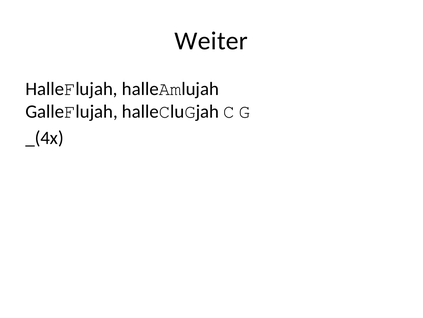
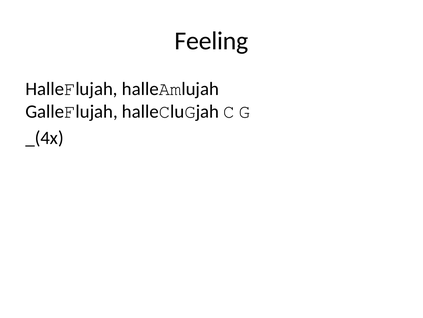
Weiter: Weiter -> Feeling (212, 41)
